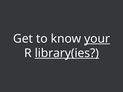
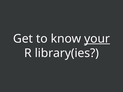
library(ies underline: present -> none (67, 53)
